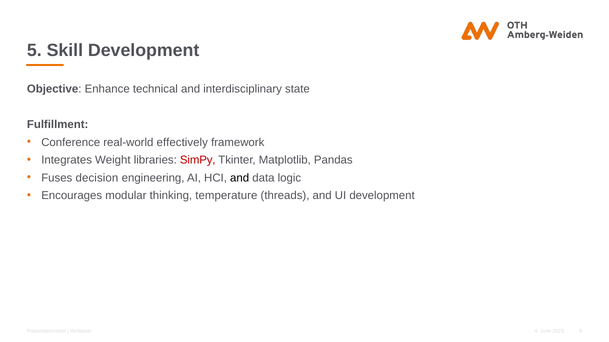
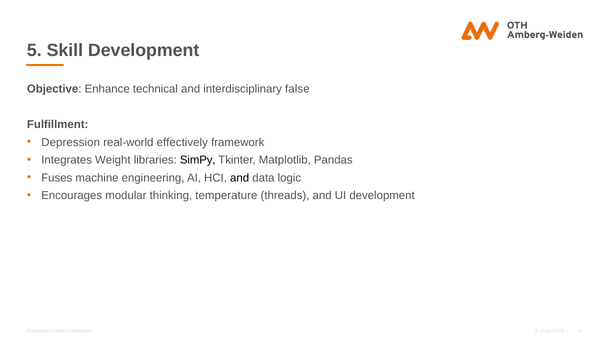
state: state -> false (297, 89)
Conference: Conference -> Depression (71, 142)
SimPy colour: red -> black (198, 160)
decision: decision -> machine (97, 178)
